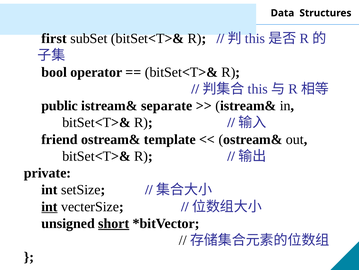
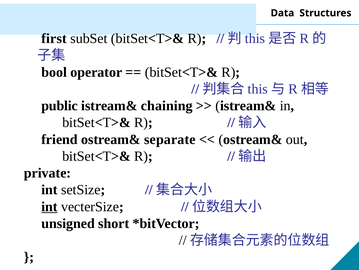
separate: separate -> chaining (167, 105)
template: template -> separate (170, 139)
short underline: present -> none (114, 223)
